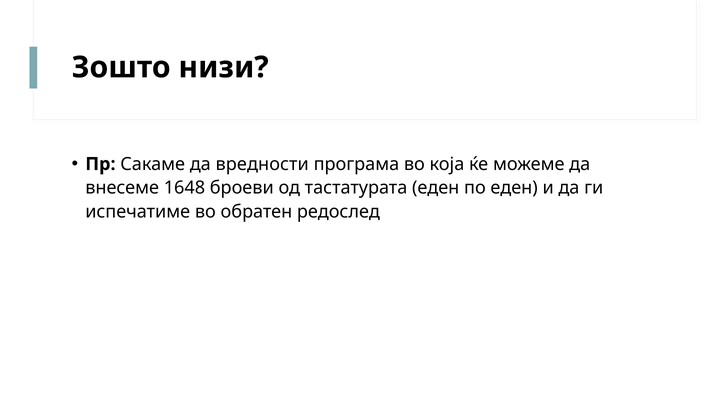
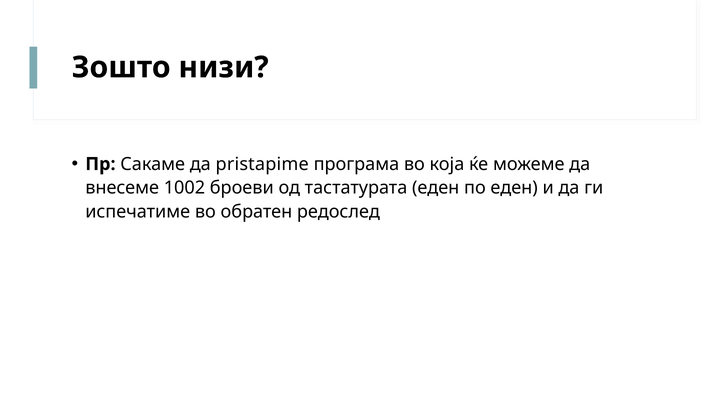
вредности: вредности -> pristapime (262, 164)
1648: 1648 -> 1002 (184, 188)
